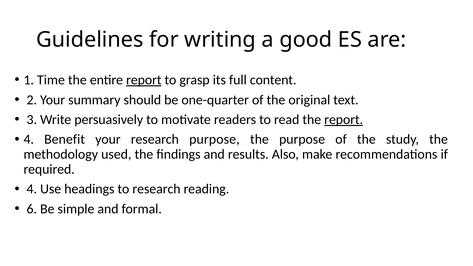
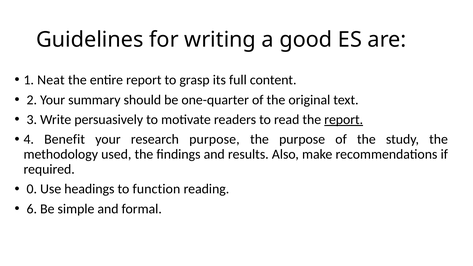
Time: Time -> Neat (51, 80)
report underline: present -> none (144, 80)
4: 4 -> 0 (32, 189)
to research: research -> function (156, 189)
